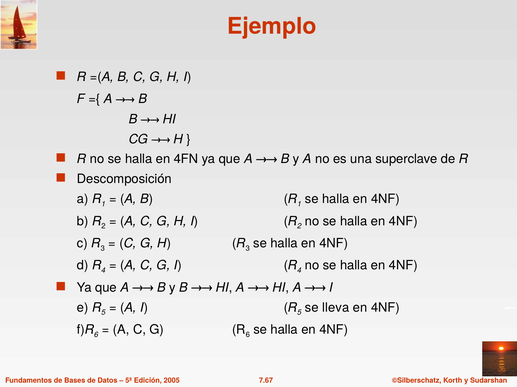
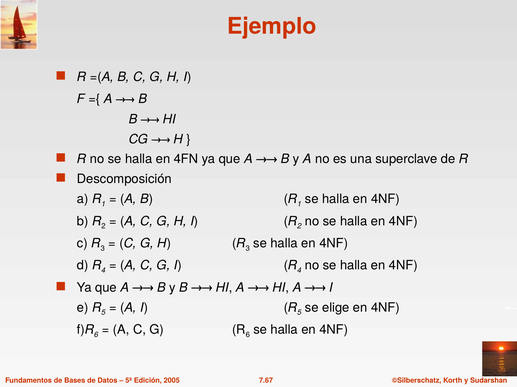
lleva: lleva -> elige (336, 308)
